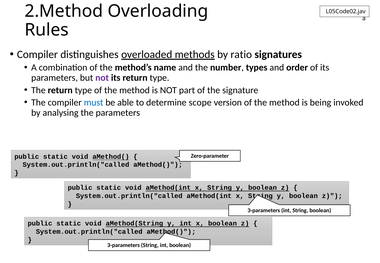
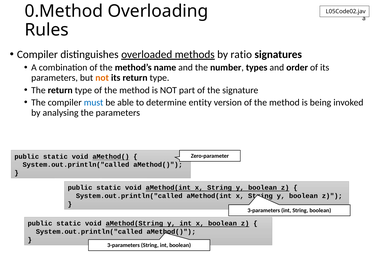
2.Method: 2.Method -> 0.Method (64, 11)
not colour: purple -> orange (102, 78)
scope: scope -> entity (200, 102)
